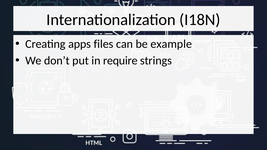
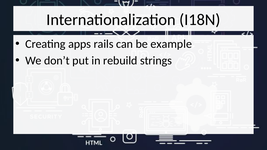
files: files -> rails (104, 44)
require: require -> rebuild (120, 61)
